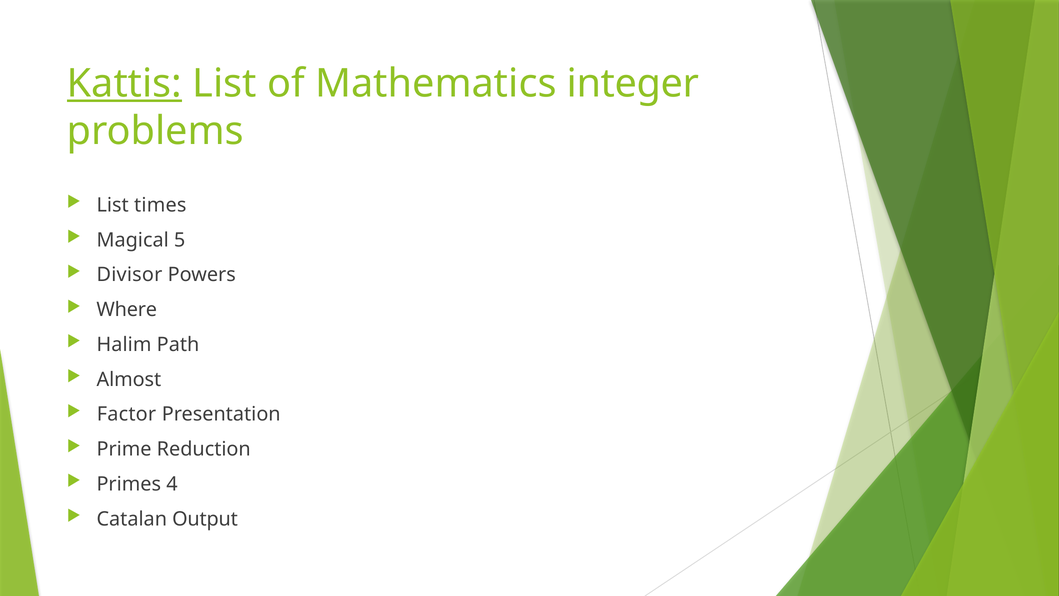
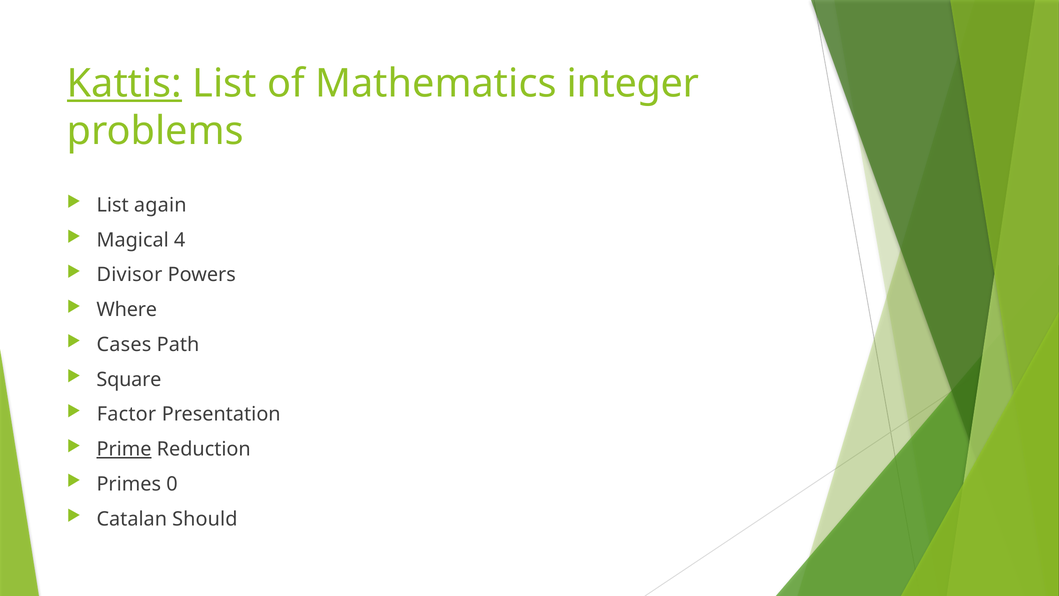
times: times -> again (160, 205)
5: 5 -> 4 (180, 240)
Halim: Halim -> Cases (124, 344)
Almost: Almost -> Square (129, 379)
Prime underline: none -> present (124, 449)
4: 4 -> 0 (172, 484)
Output: Output -> Should (205, 519)
